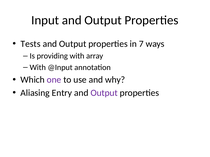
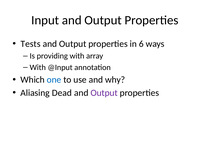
7: 7 -> 6 (141, 44)
one colour: purple -> blue (54, 80)
Entry: Entry -> Dead (62, 93)
